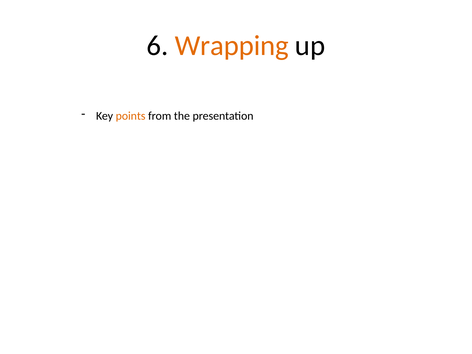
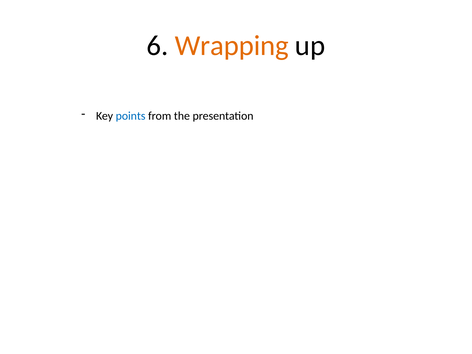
points colour: orange -> blue (131, 116)
